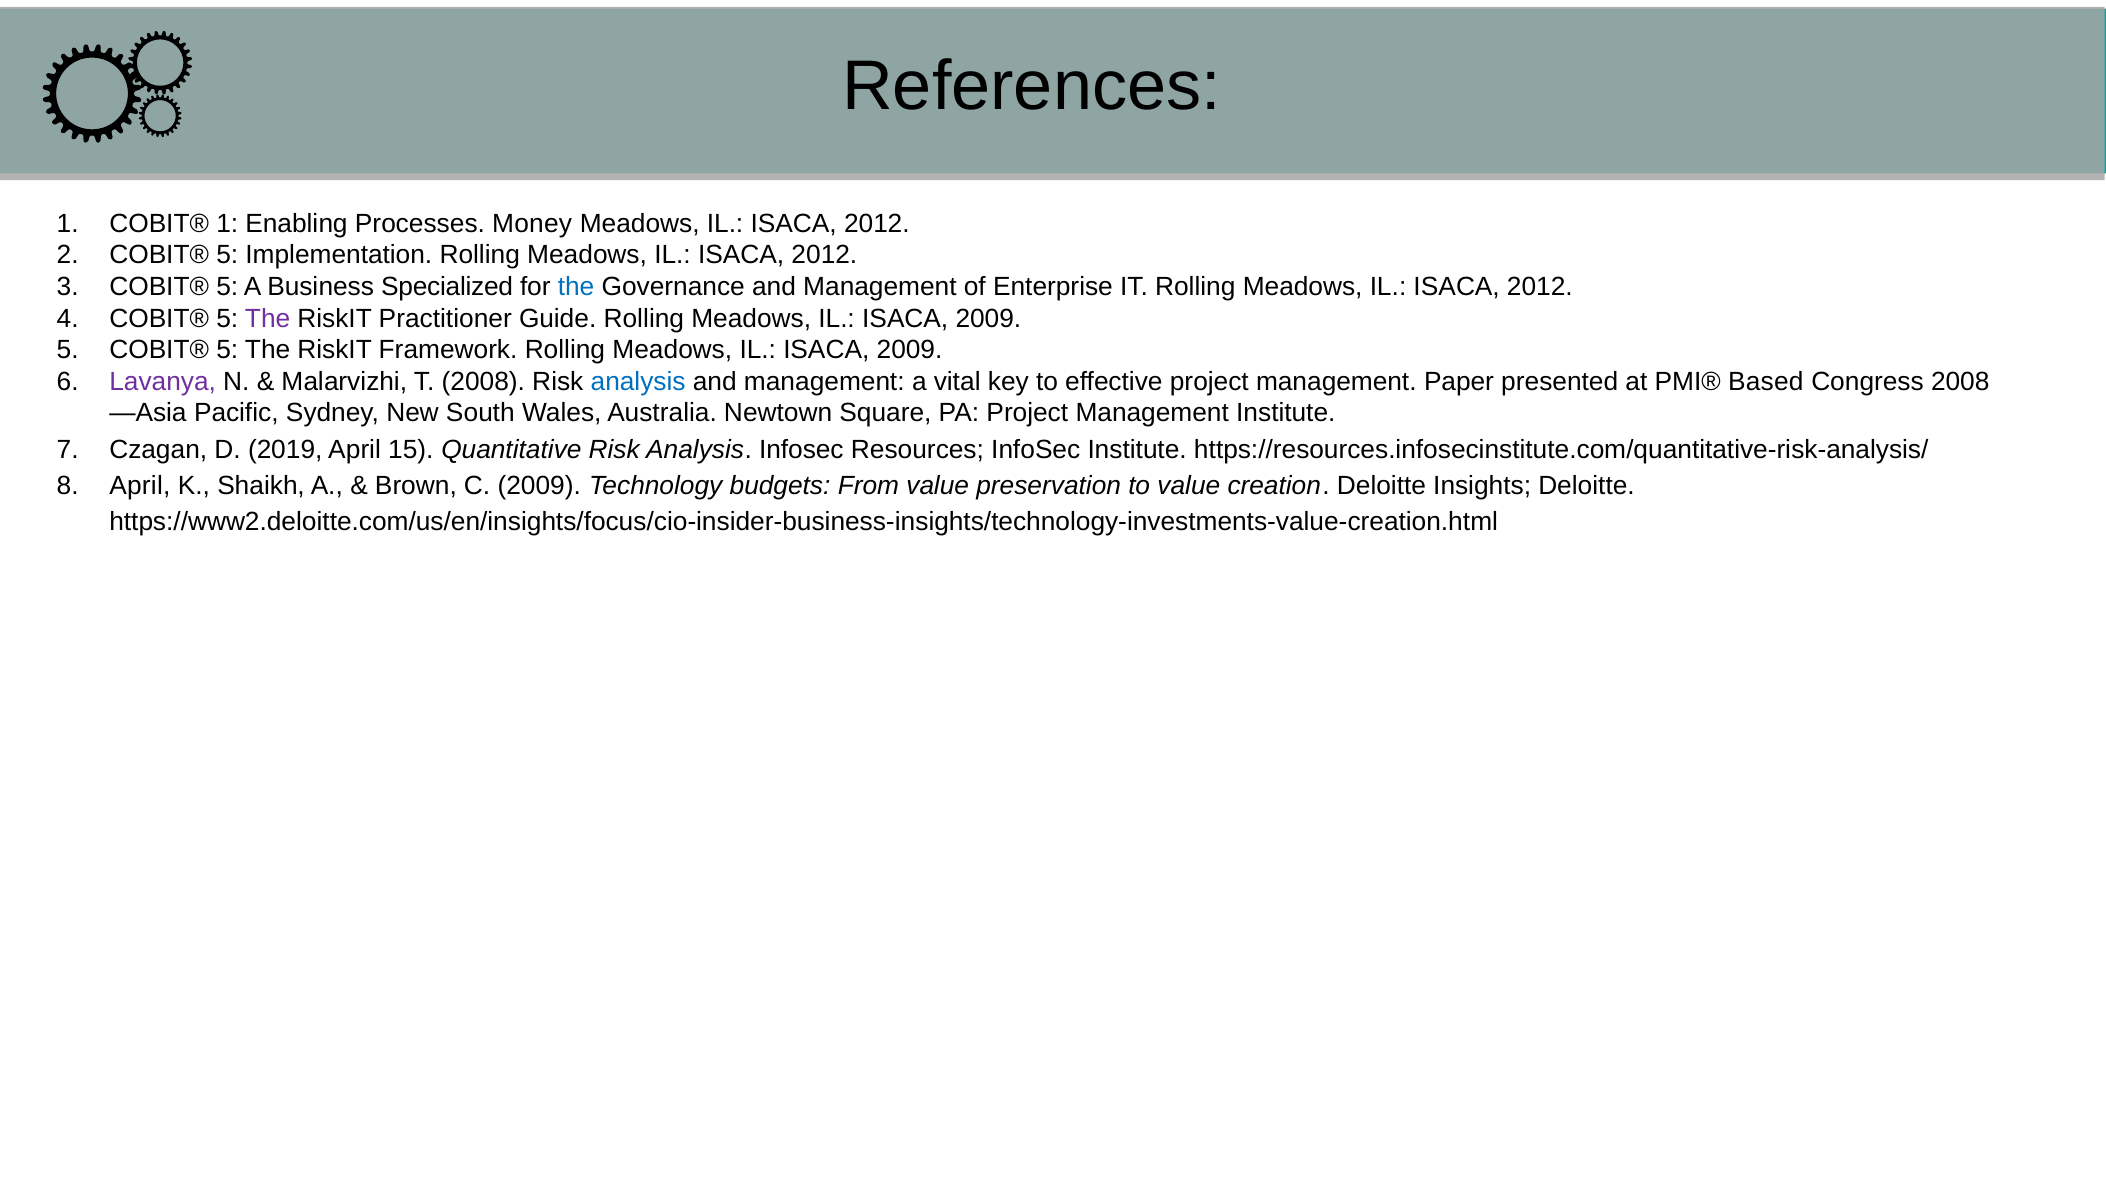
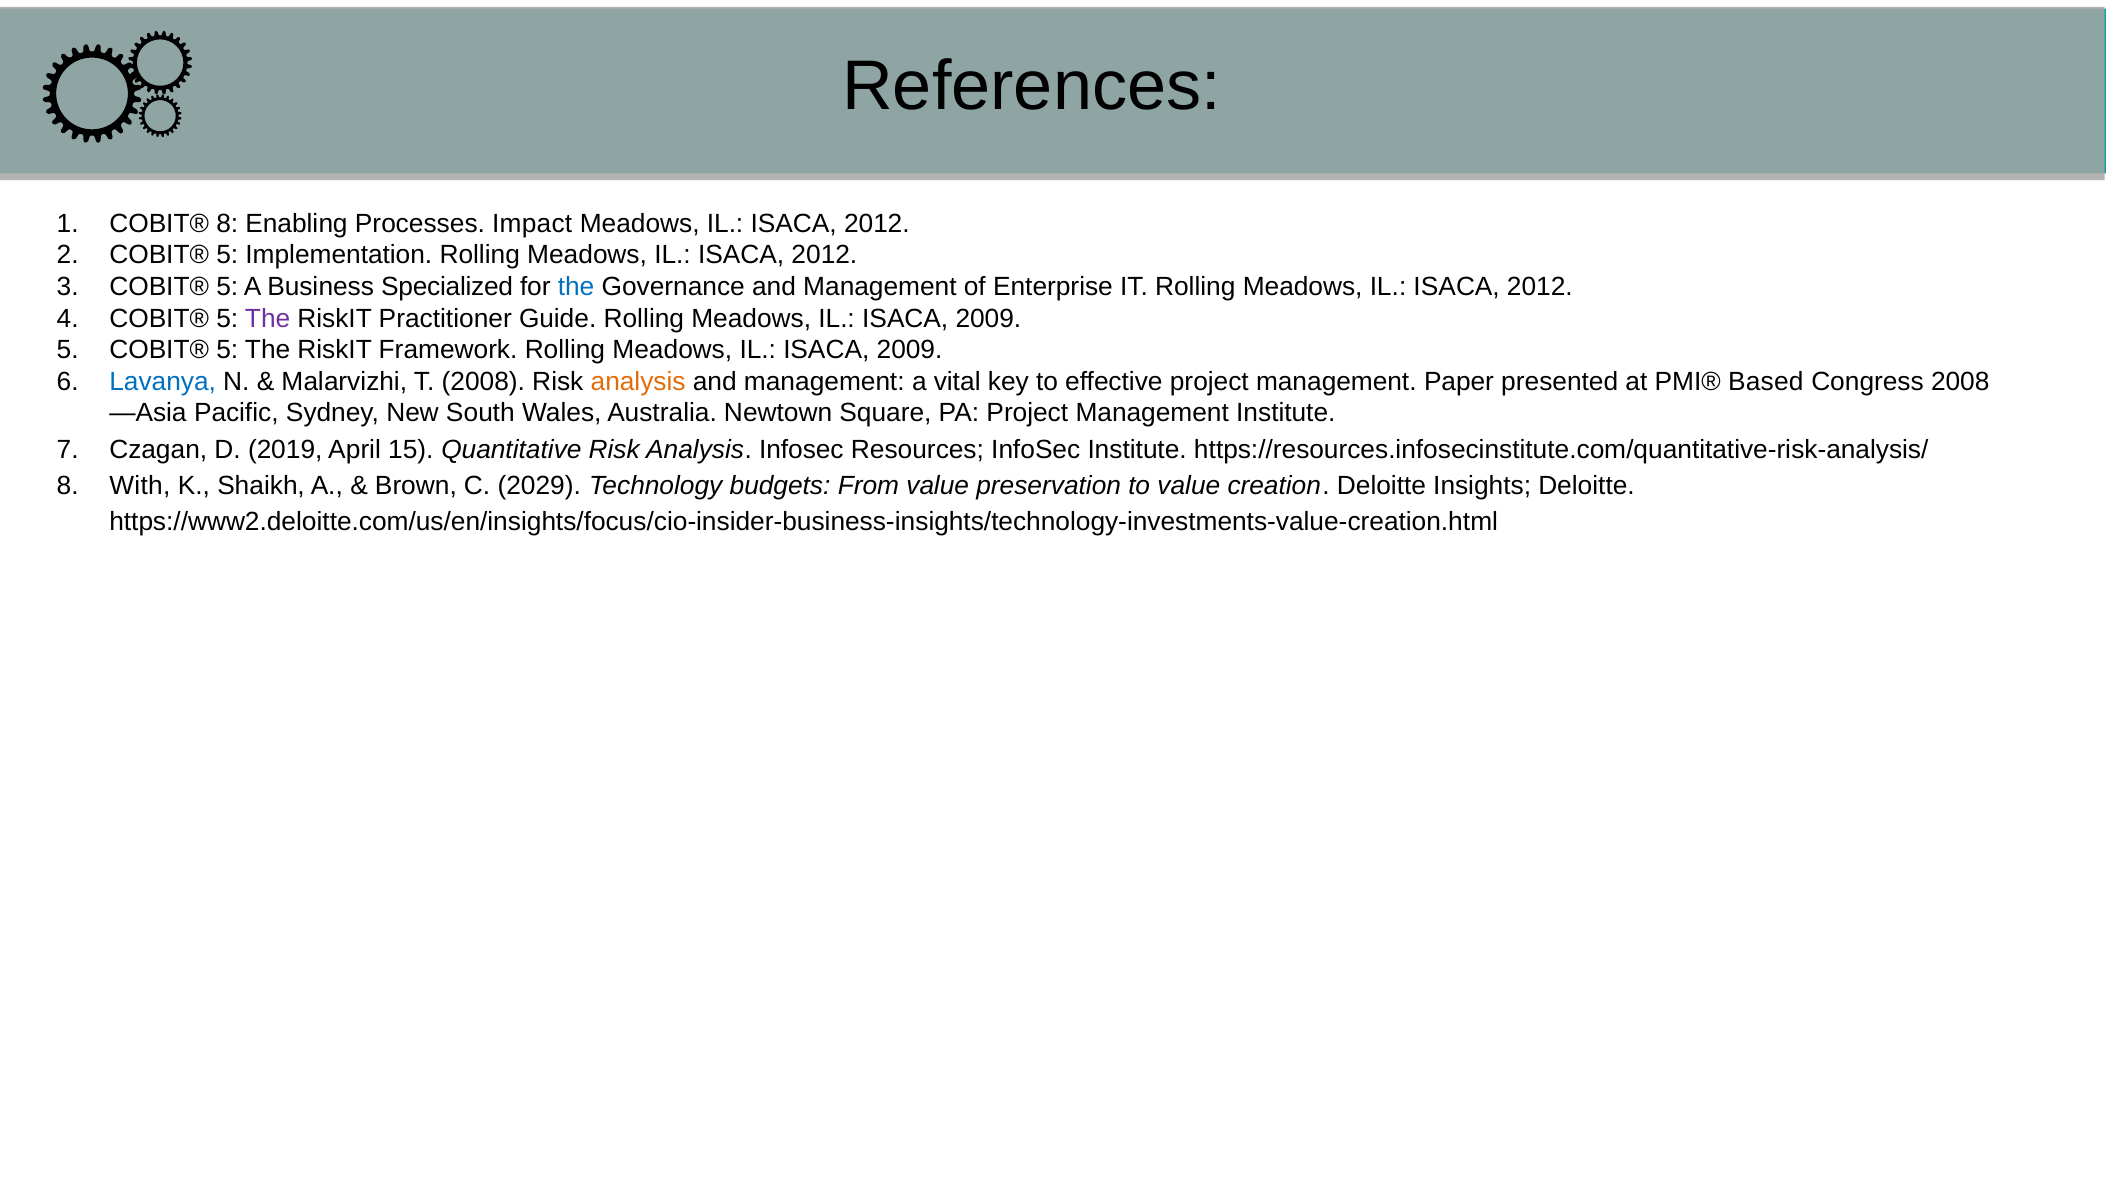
COBIT® 1: 1 -> 8 (227, 224)
Money: Money -> Impact (532, 224)
Lavanya colour: purple -> blue (163, 382)
analysis colour: blue -> orange (638, 382)
April: April -> With (140, 486)
C 2009: 2009 -> 2029 (539, 486)
